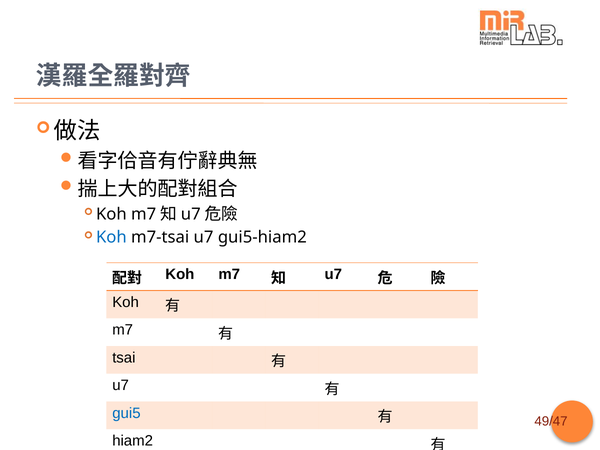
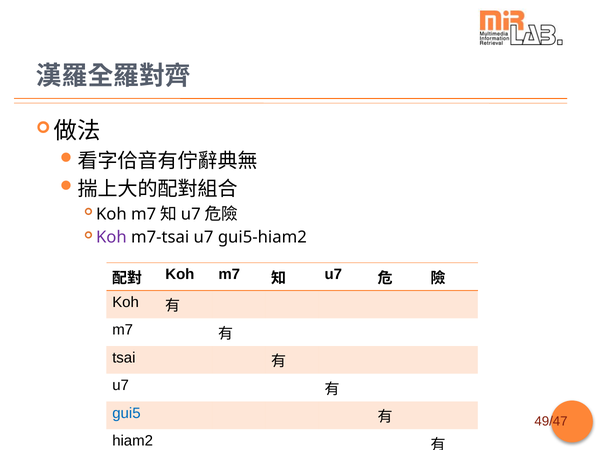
Koh colour: blue -> purple (111, 237)
